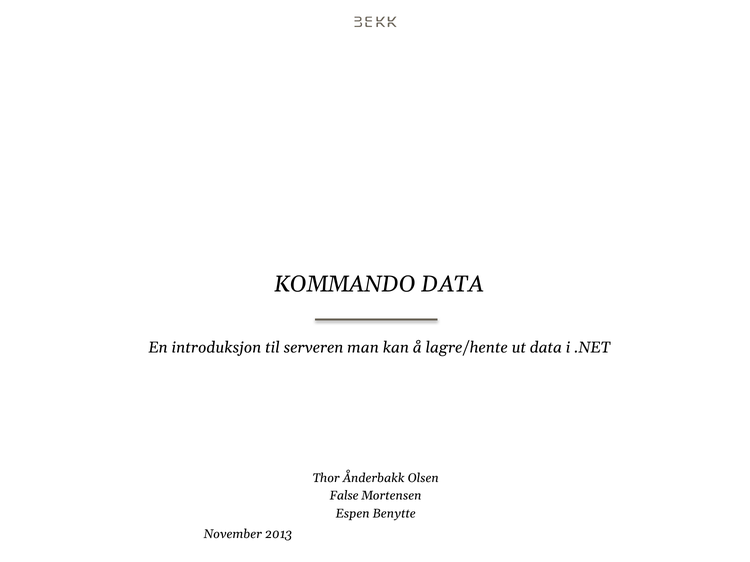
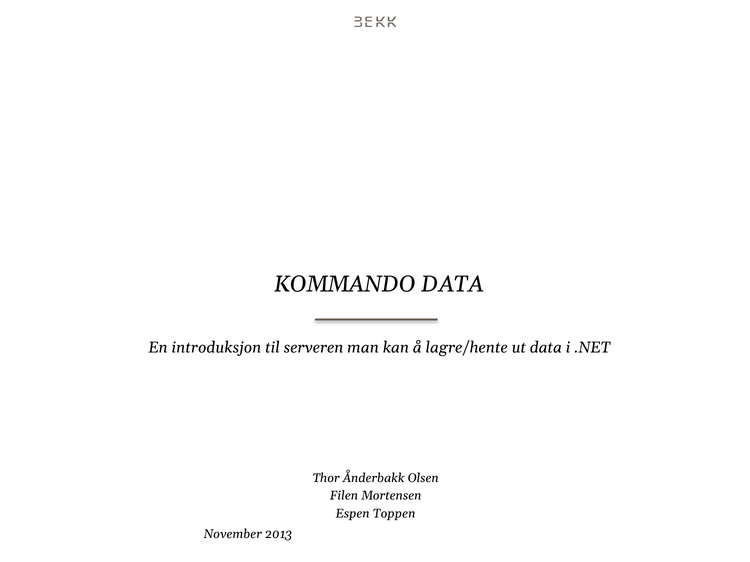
False: False -> Filen (344, 496)
Benytte: Benytte -> Toppen (394, 514)
